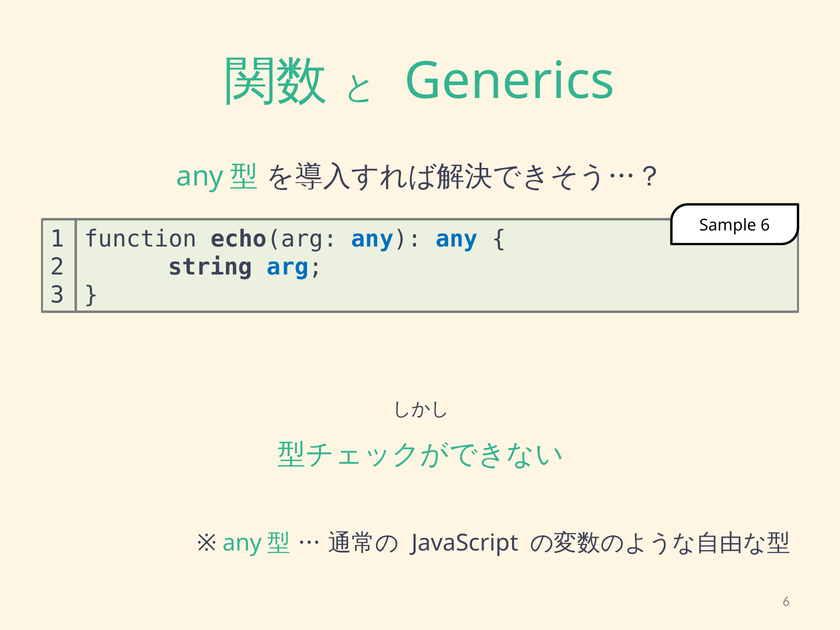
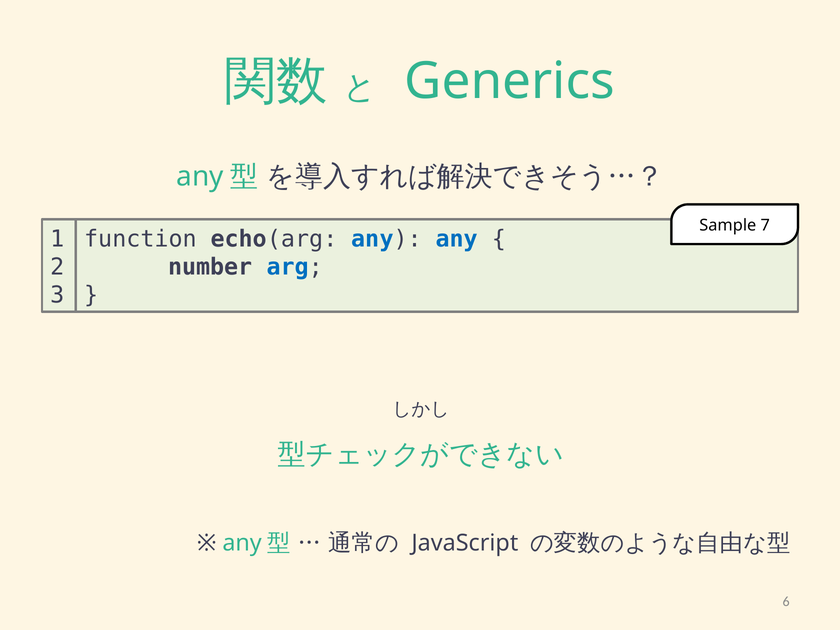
Sample 6: 6 -> 7 (765, 225)
string: string -> number (210, 267)
